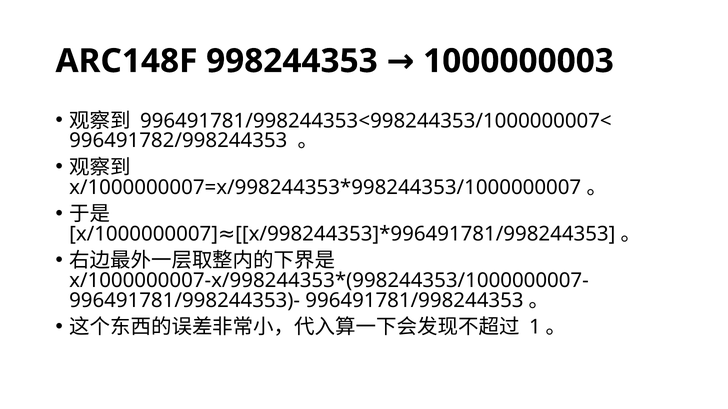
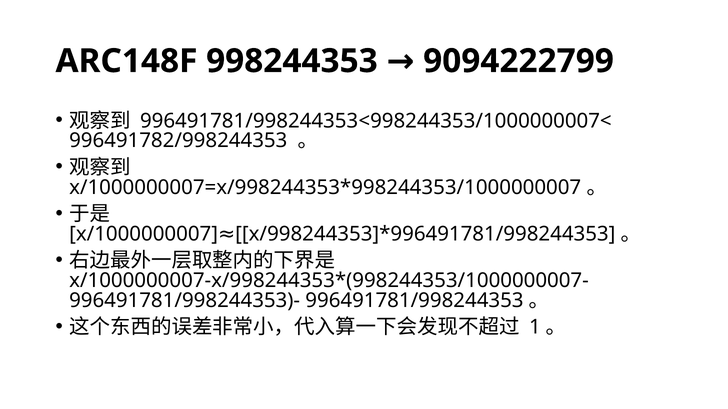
1000000003: 1000000003 -> 9094222799 (519, 61)
